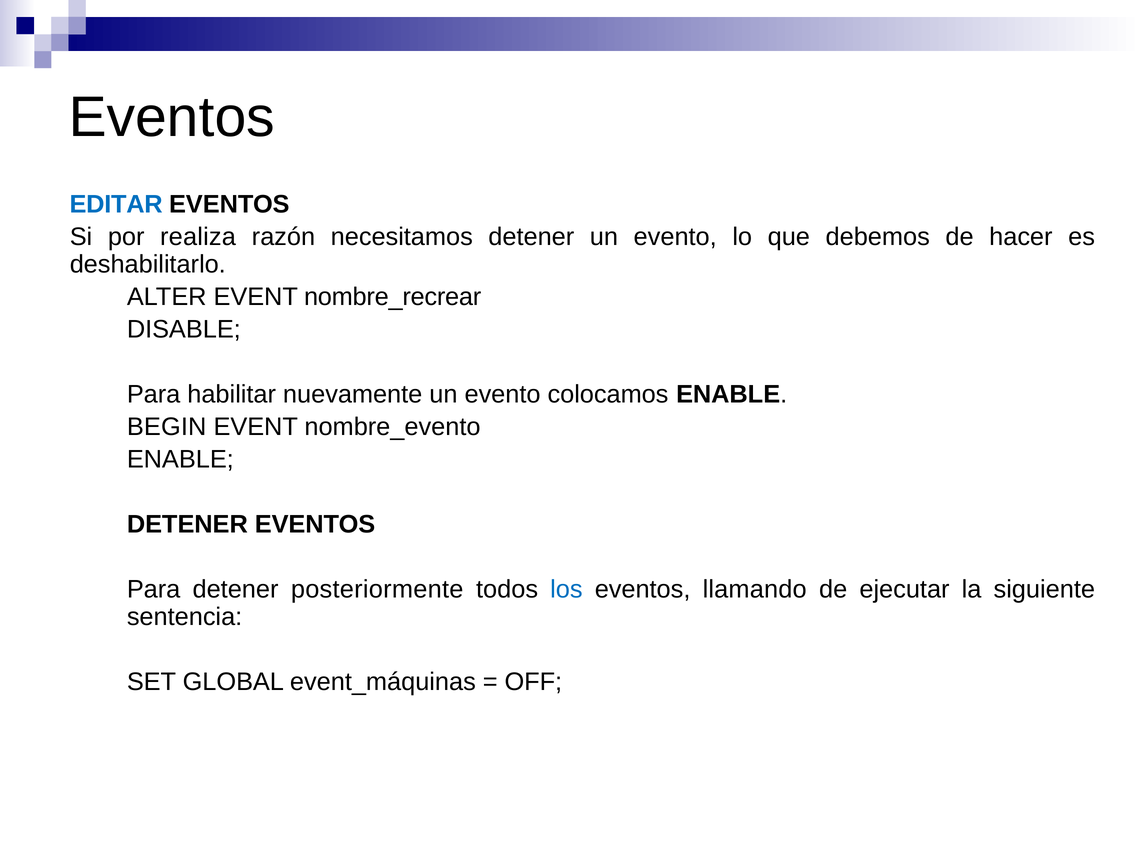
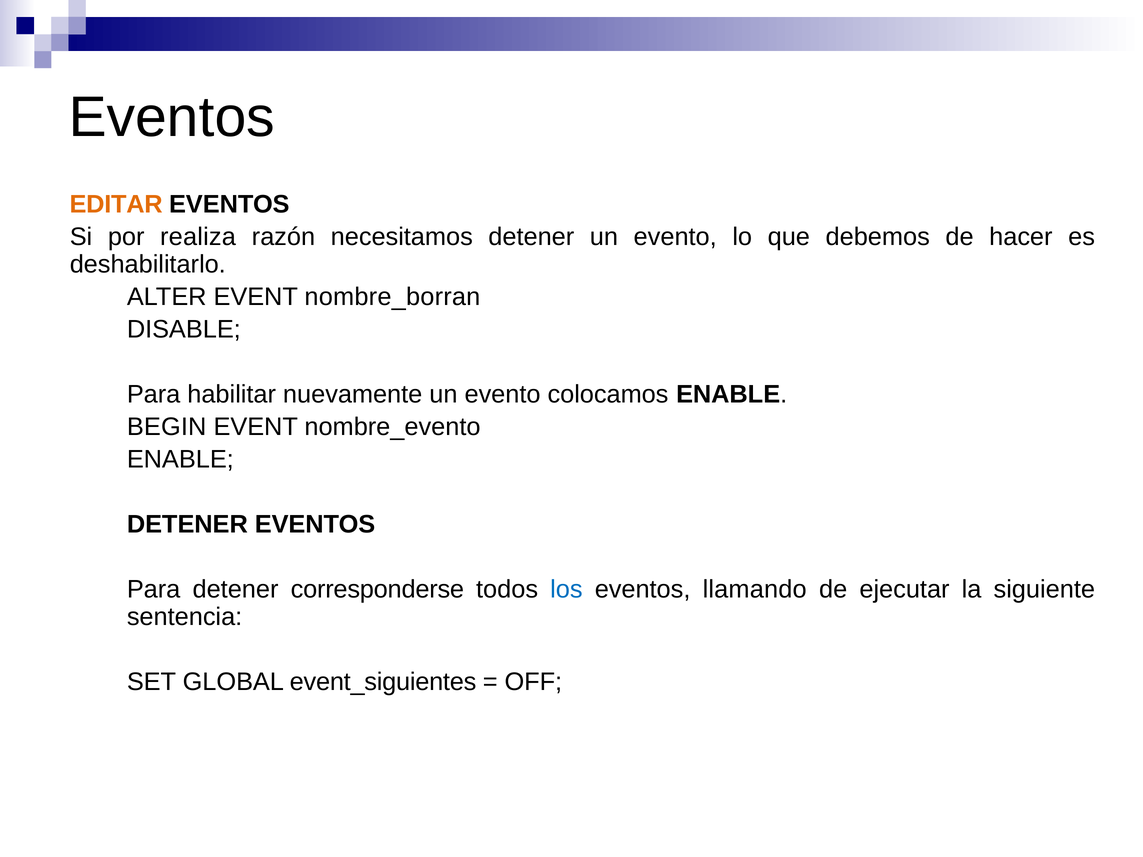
EDITAR colour: blue -> orange (116, 205)
nombre_recrear: nombre_recrear -> nombre_borran (392, 297)
posteriormente: posteriormente -> corresponderse (377, 589)
event_máquinas: event_máquinas -> event_siguientes (383, 682)
